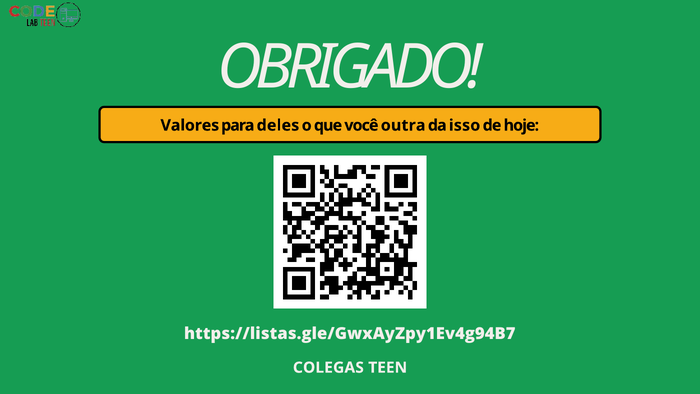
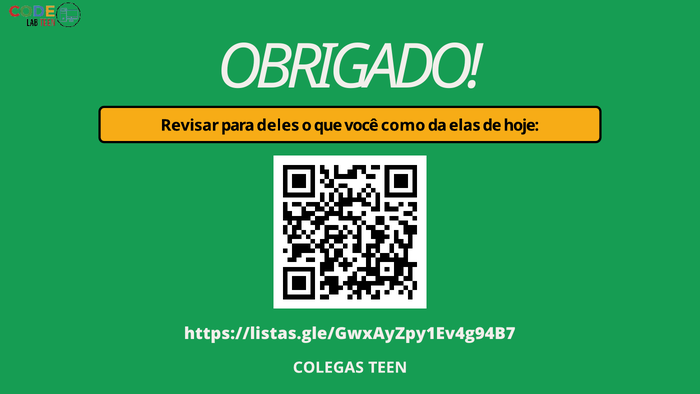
Valores: Valores -> Revisar (190, 125)
outra: outra -> como (403, 125)
isso: isso -> elas (465, 125)
